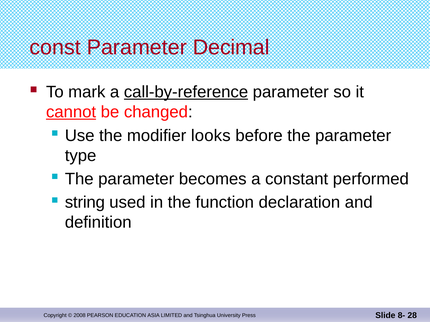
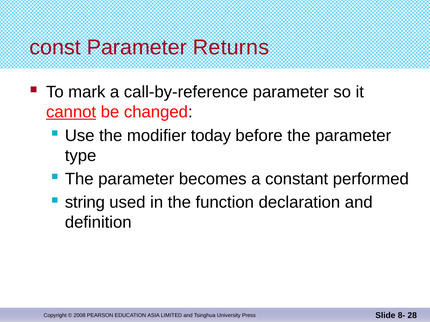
Decimal: Decimal -> Returns (231, 47)
call-by-reference underline: present -> none (186, 92)
looks: looks -> today (211, 136)
